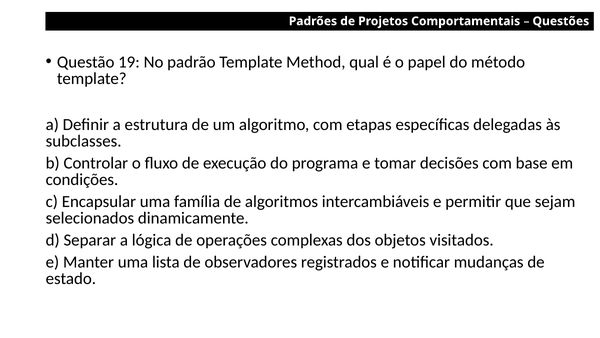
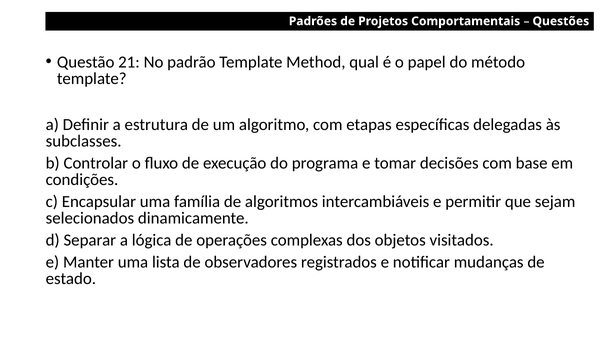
19: 19 -> 21 (129, 62)
